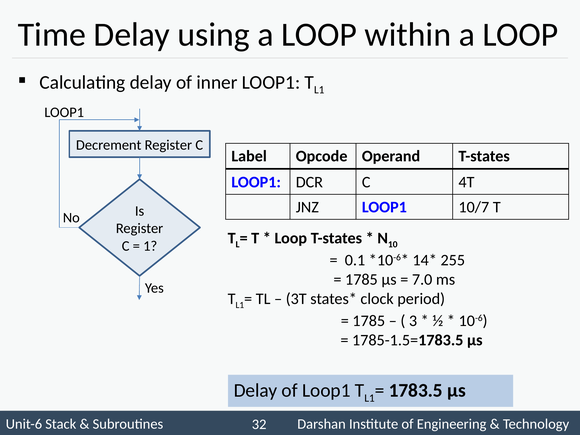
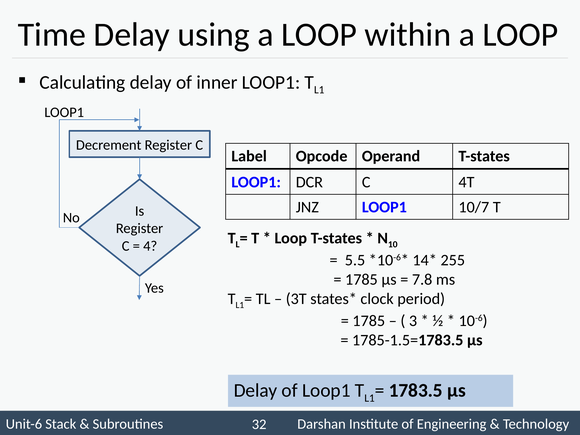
1: 1 -> 4 (150, 246)
0.1: 0.1 -> 5.5 (355, 260)
7.0: 7.0 -> 7.8 (422, 279)
